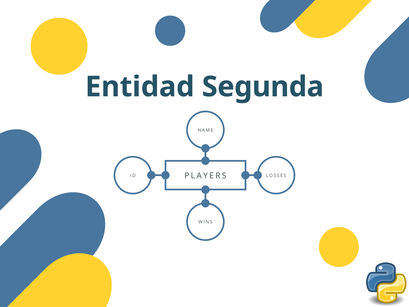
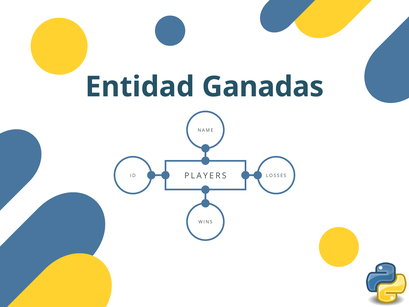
Segunda: Segunda -> Ganadas (263, 87)
